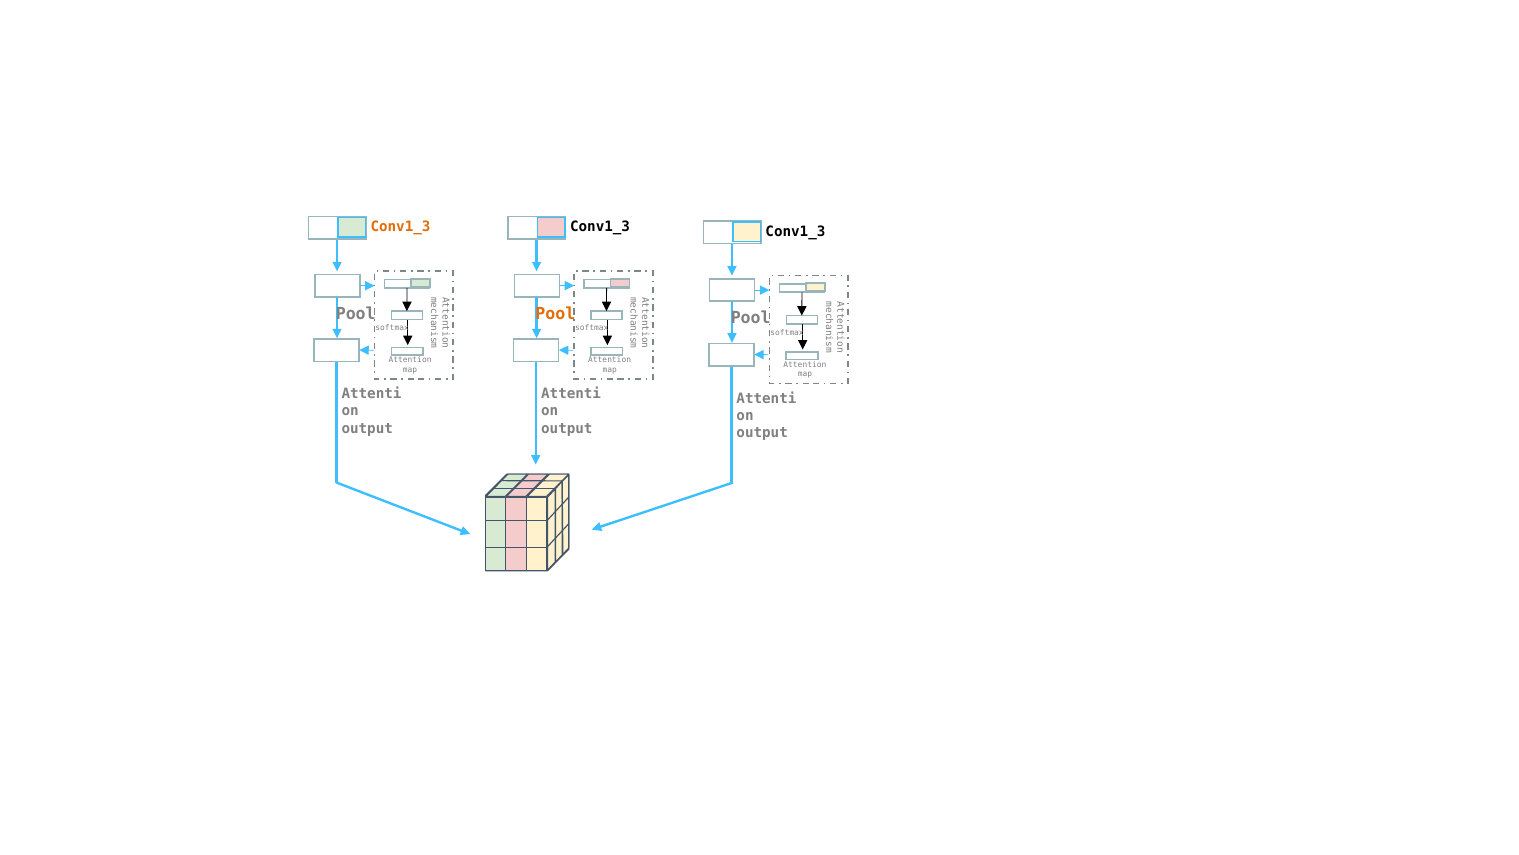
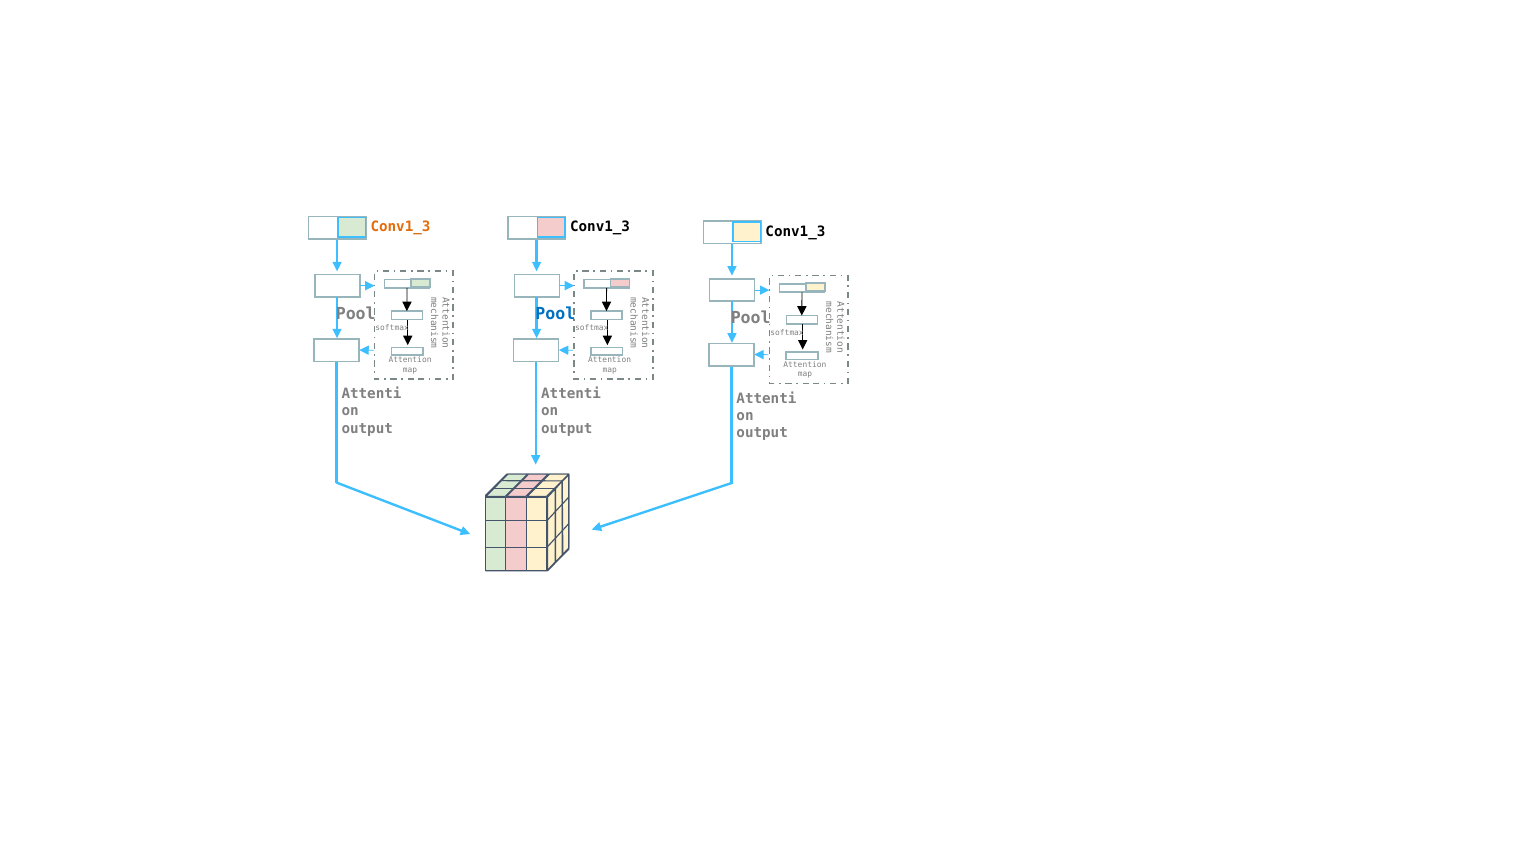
Pool colour: orange -> blue (555, 313)
